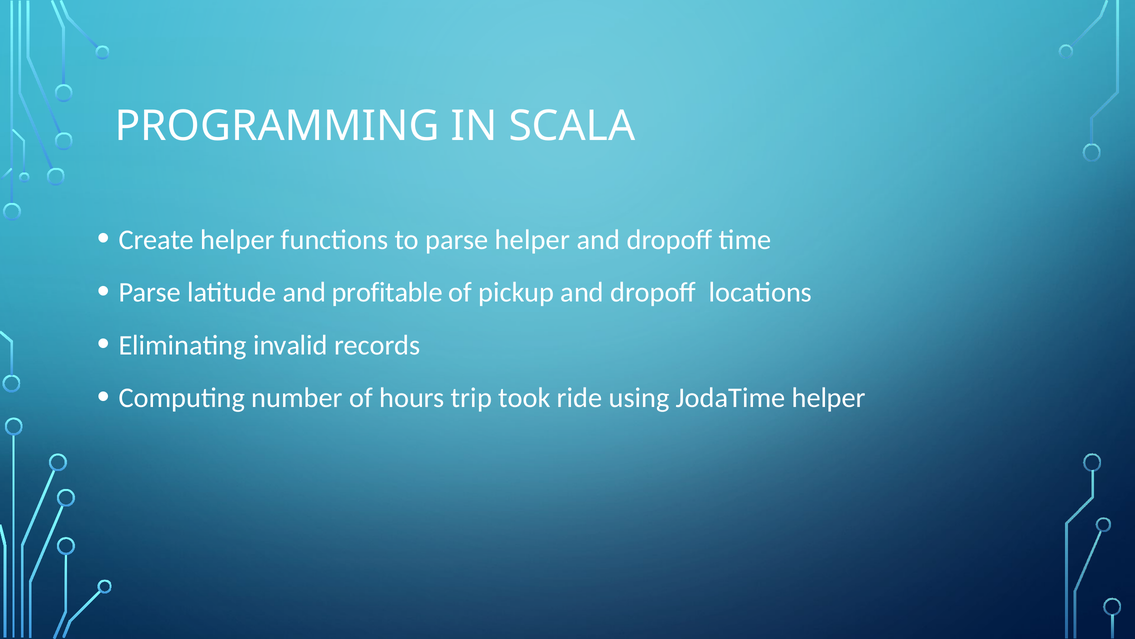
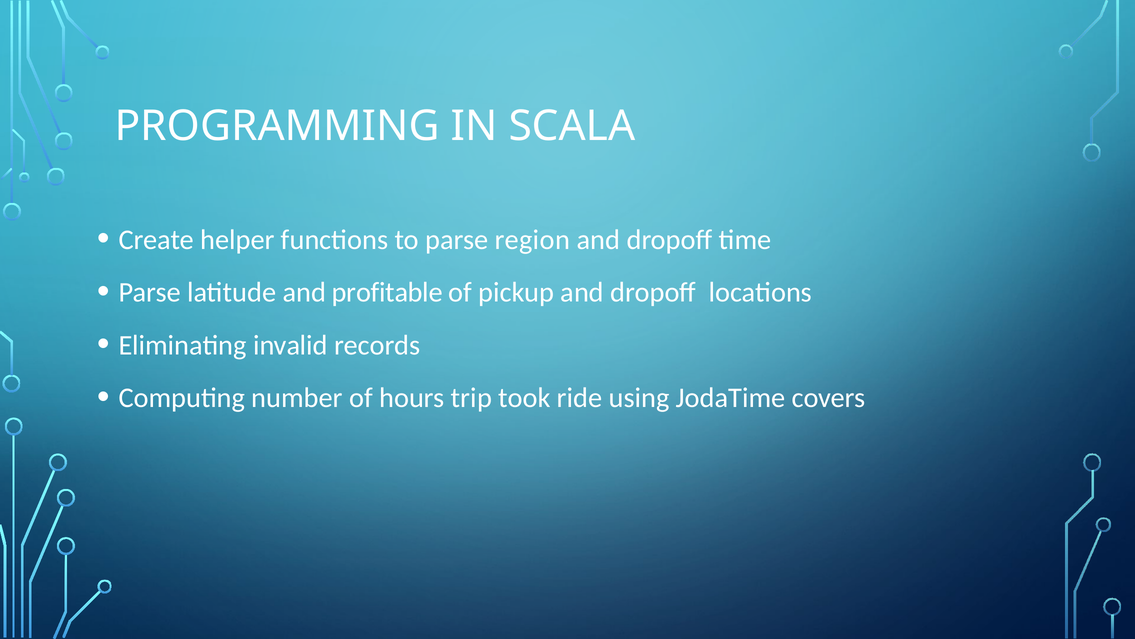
parse helper: helper -> region (532, 240)
JodaTime helper: helper -> covers (829, 398)
